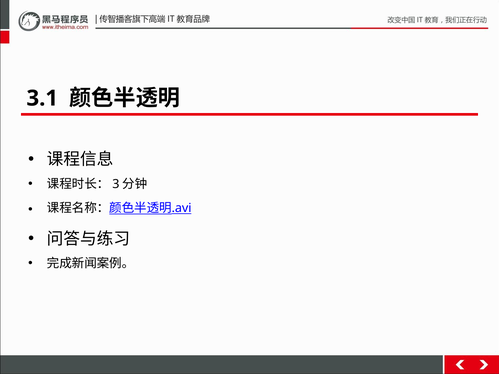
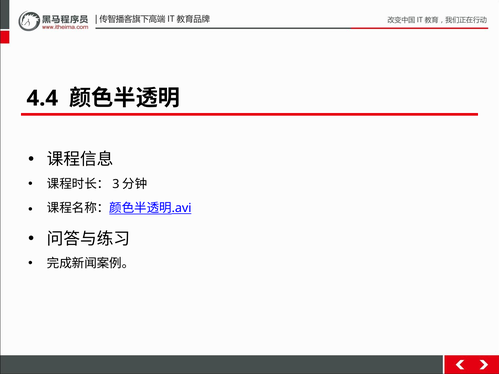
3.1: 3.1 -> 4.4 (42, 98)
